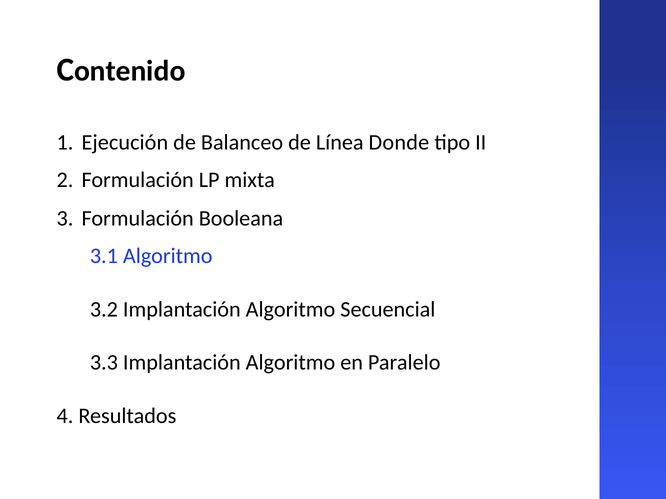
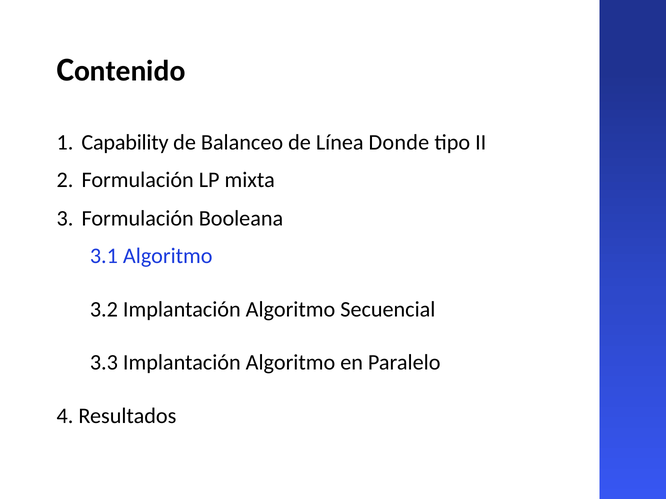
Ejecución: Ejecución -> Capability (125, 143)
